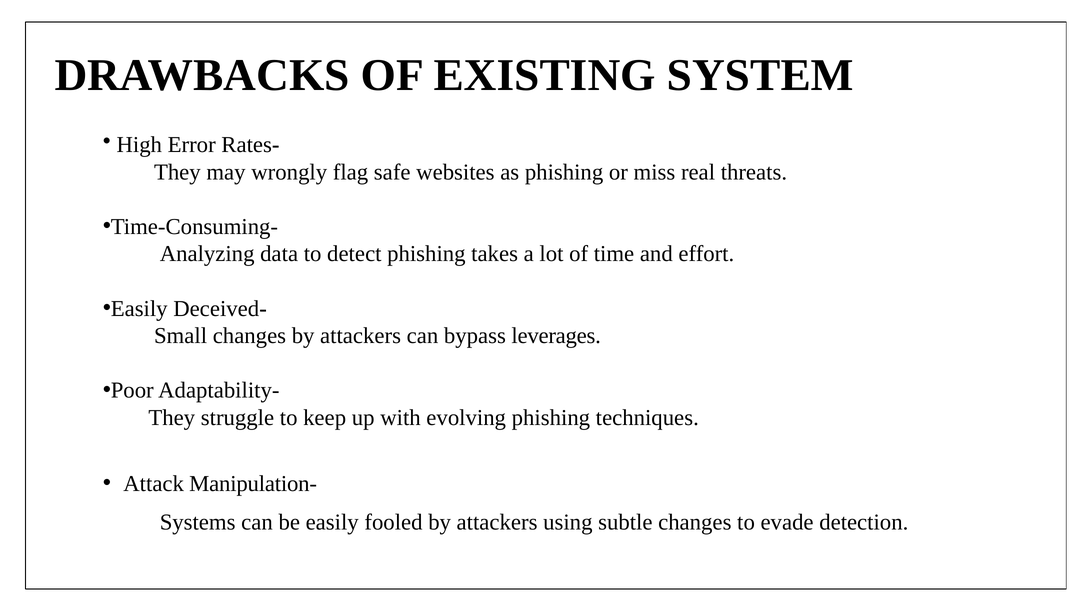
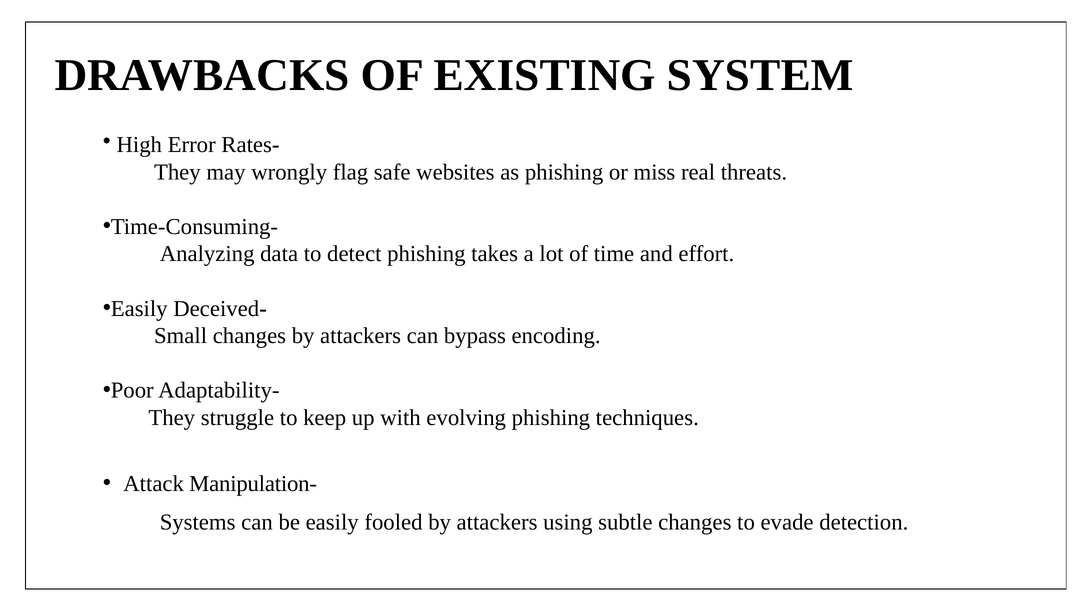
leverages: leverages -> encoding (556, 336)
